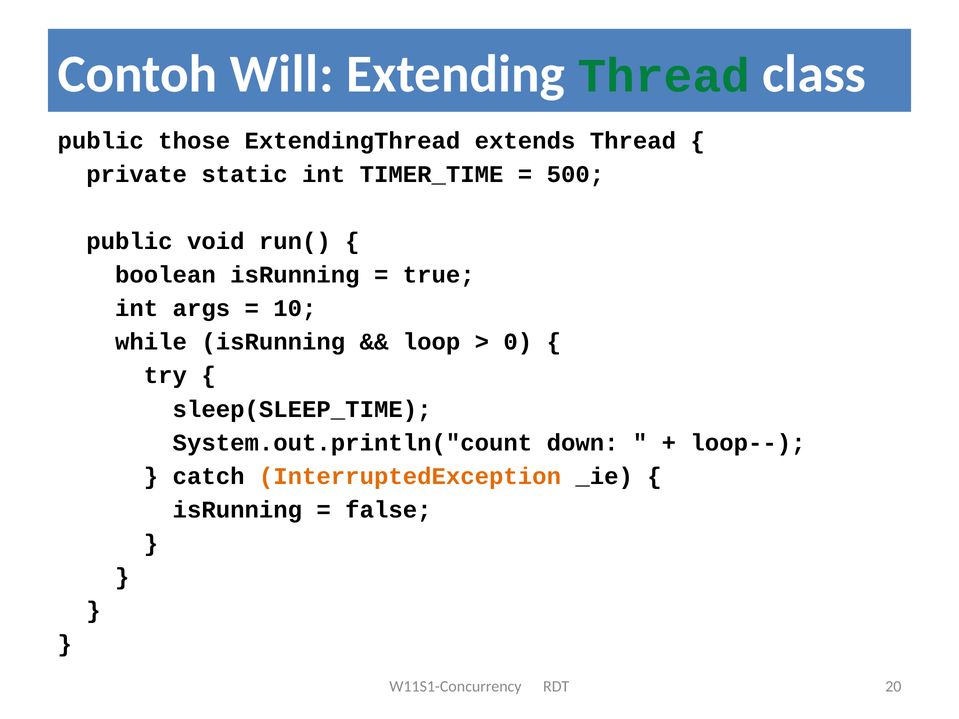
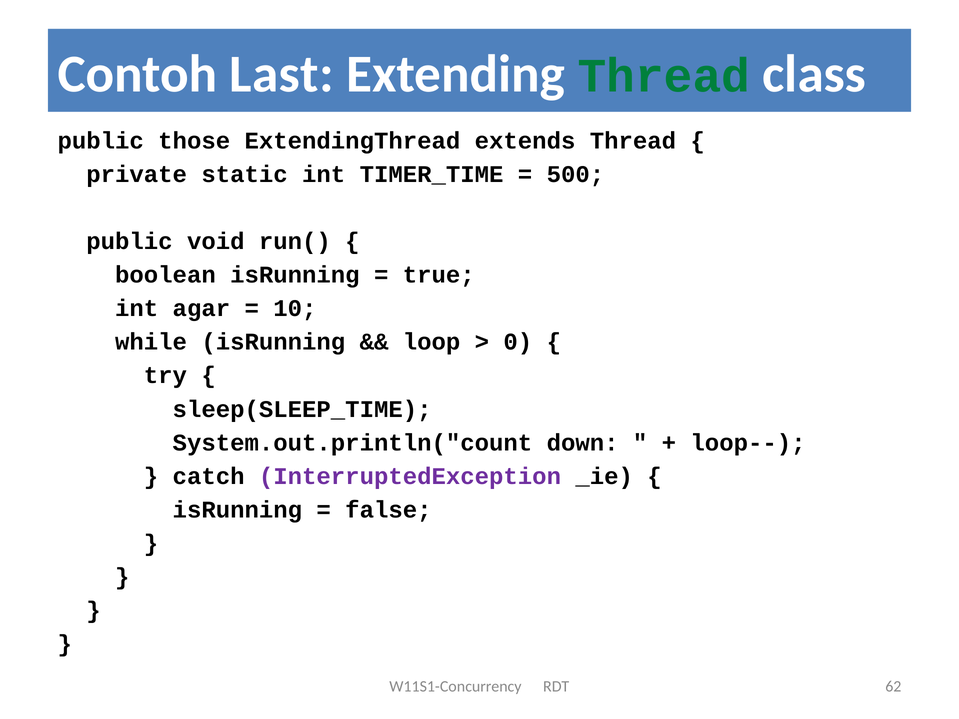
Will: Will -> Last (282, 74)
args: args -> agar (201, 309)
InterruptedException colour: orange -> purple (410, 476)
20: 20 -> 62 (893, 687)
